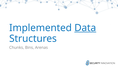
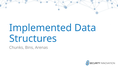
Data underline: present -> none (85, 28)
